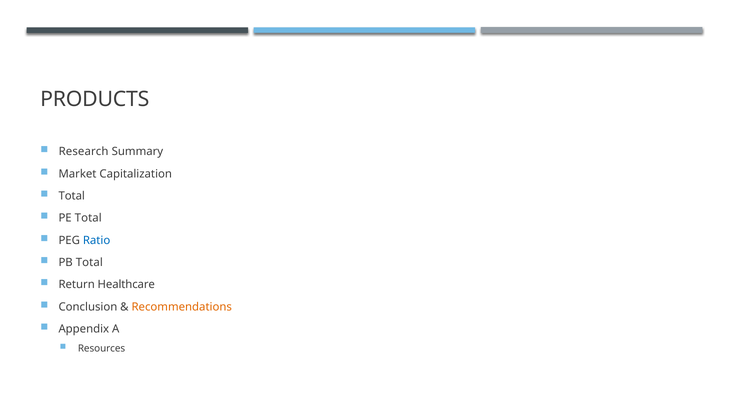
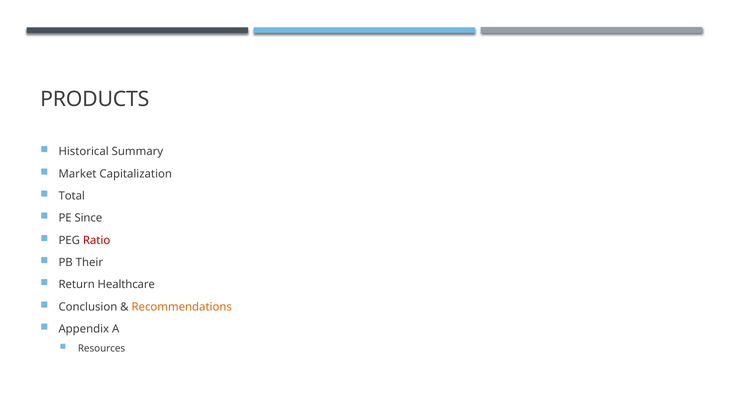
Research: Research -> Historical (84, 152)
PE Total: Total -> Since (88, 218)
Ratio colour: blue -> red (97, 240)
PB Total: Total -> Their (89, 263)
